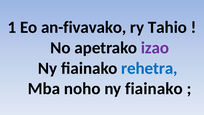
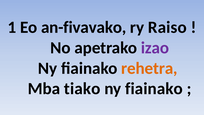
Tahio: Tahio -> Raiso (167, 27)
rehetra colour: blue -> orange (149, 68)
noho: noho -> tiako (82, 88)
